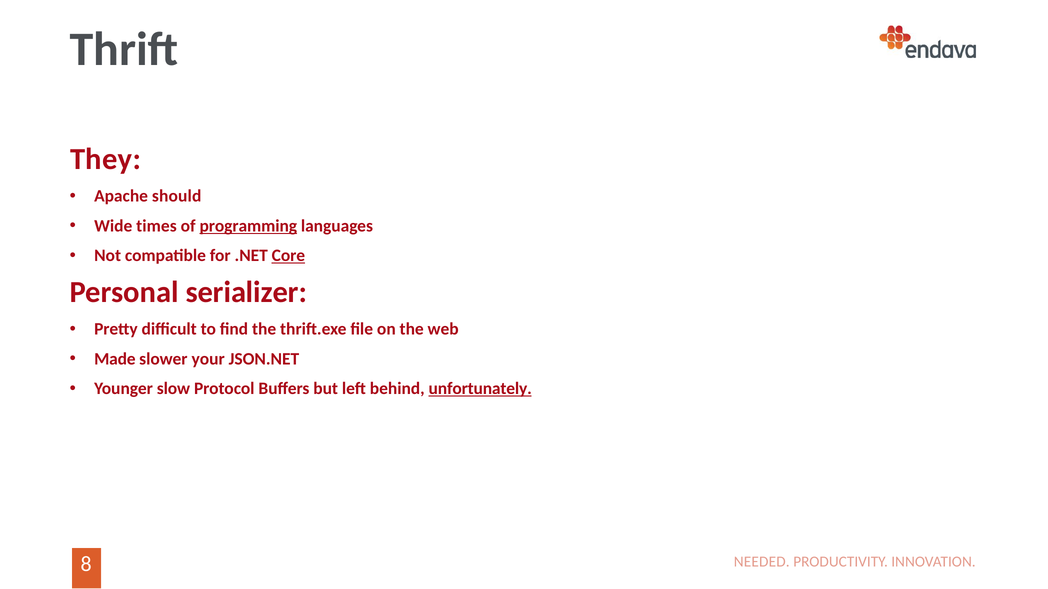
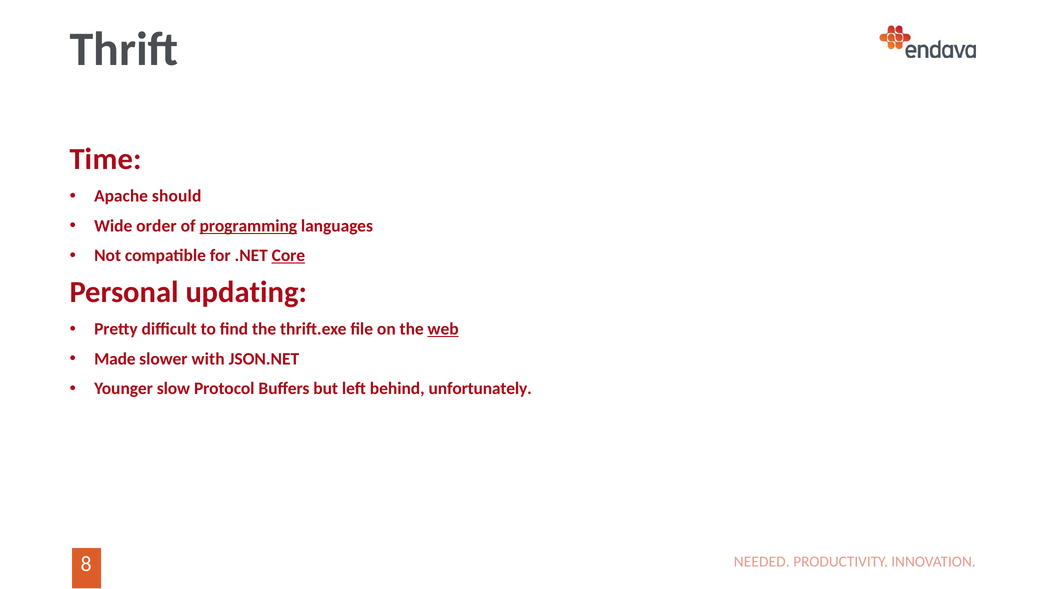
They: They -> Time (106, 159)
times: times -> order (156, 226)
serializer: serializer -> updating (246, 293)
web underline: none -> present (443, 329)
your: your -> with (208, 359)
unfortunately underline: present -> none (480, 389)
